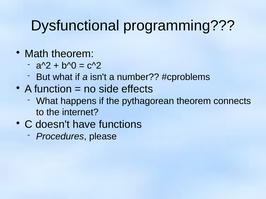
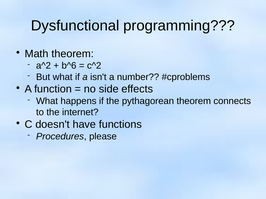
b^0: b^0 -> b^6 (69, 66)
